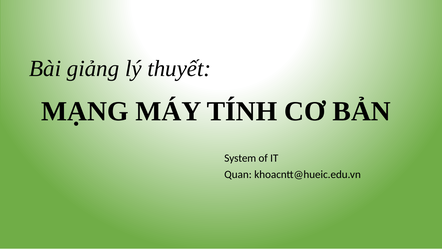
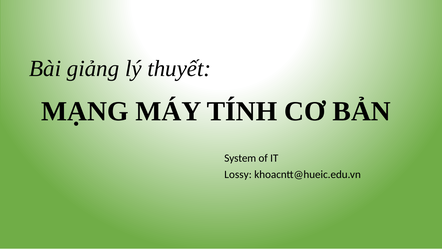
Quan: Quan -> Lossy (238, 174)
